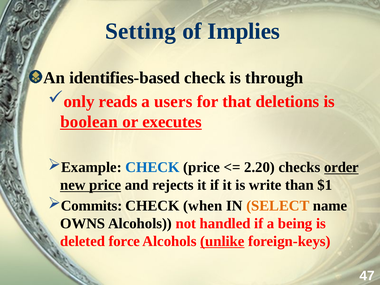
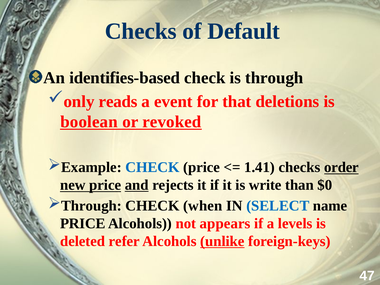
Setting: Setting -> Checks (141, 31)
Implies: Implies -> Default (244, 31)
users: users -> event (173, 102)
executes: executes -> revoked (172, 122)
2.20: 2.20 -> 1.41 (260, 167)
and underline: none -> present (137, 185)
$1: $1 -> $0 (325, 185)
Commits: Commits -> Through (91, 206)
SELECT colour: orange -> blue (278, 206)
OWNS: OWNS -> PRICE (83, 223)
handled: handled -> appears (225, 223)
being: being -> levels (295, 223)
force: force -> refer (124, 241)
